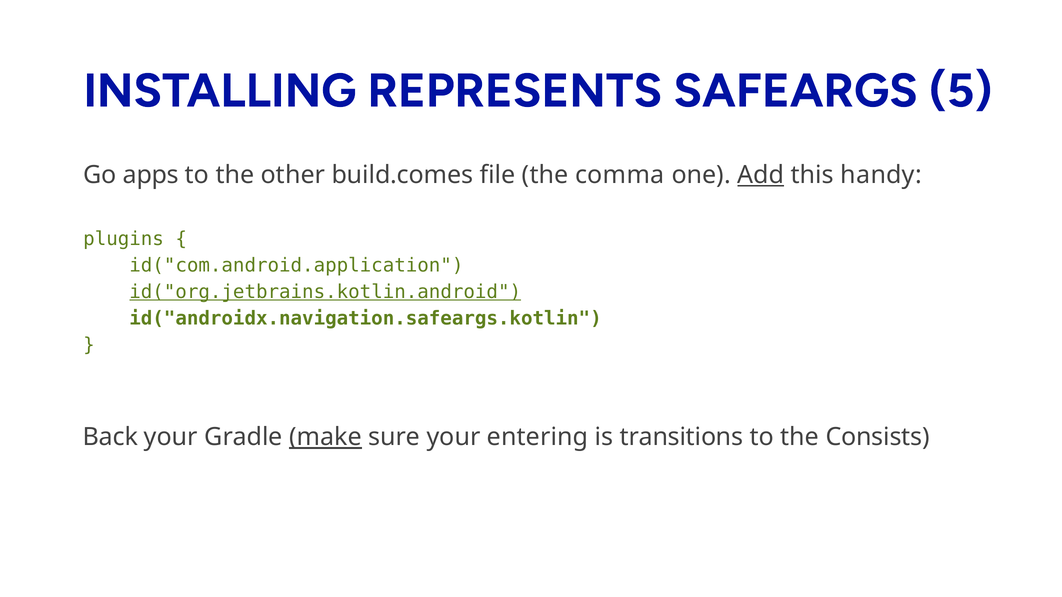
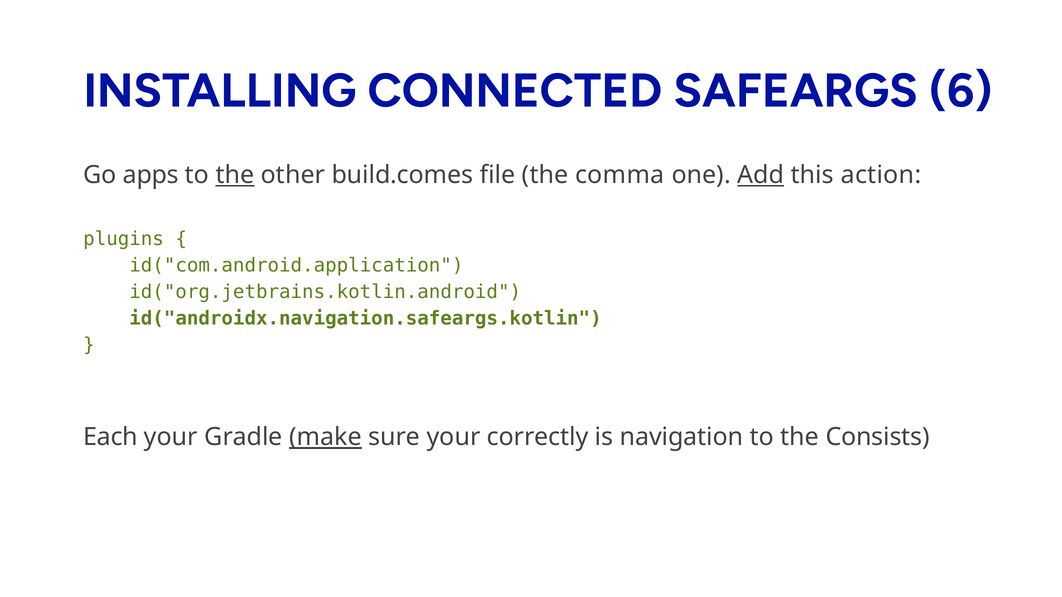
REPRESENTS: REPRESENTS -> CONNECTED (515, 91)
5: 5 -> 6 (961, 91)
the underline: none -> present (235, 175)
handy: handy -> action (881, 175)
id("org.jetbrains.kotlin.android underline: present -> none (325, 292)
Back: Back -> Each (110, 438)
entering: entering -> correctly (538, 438)
transitions: transitions -> navigation (682, 438)
